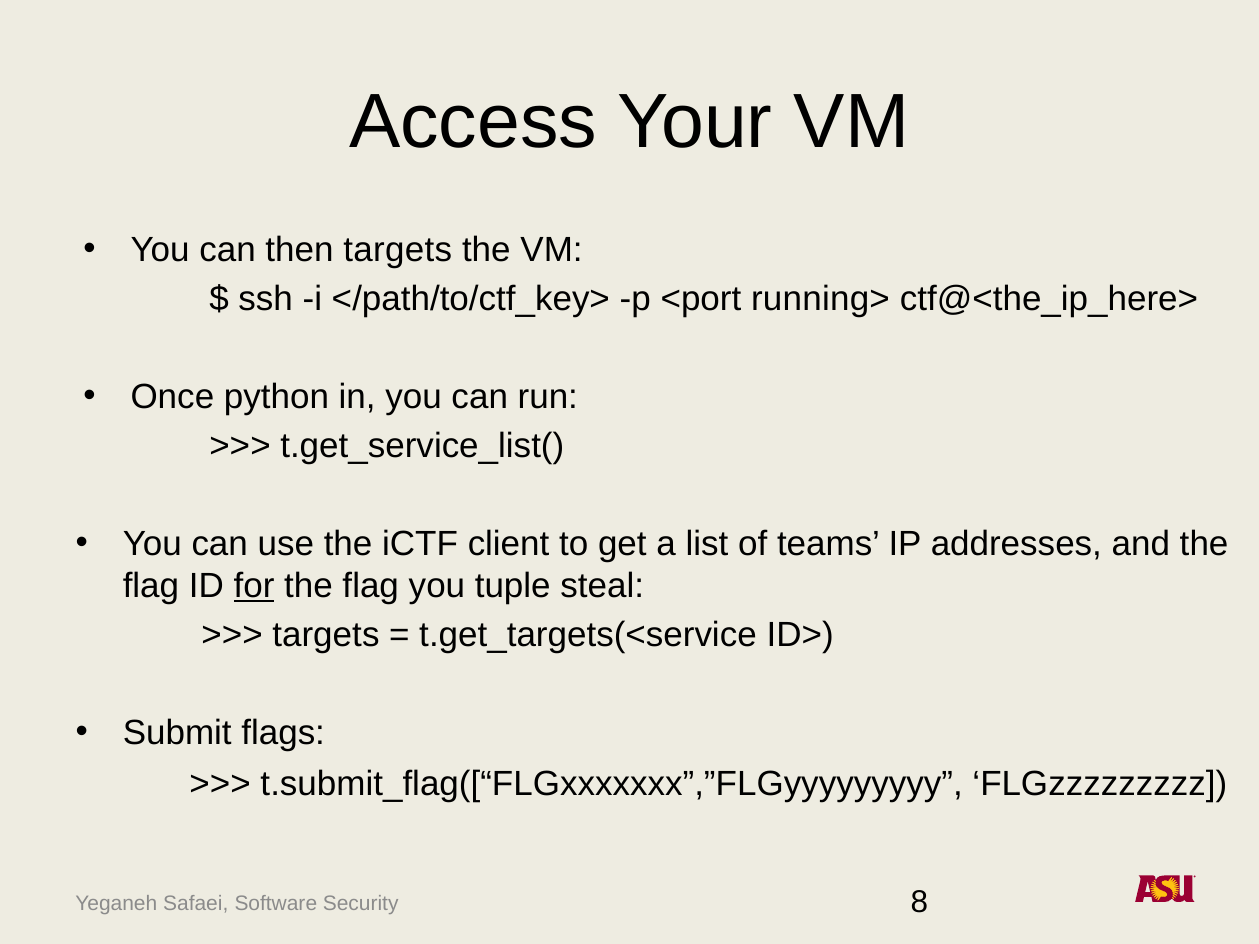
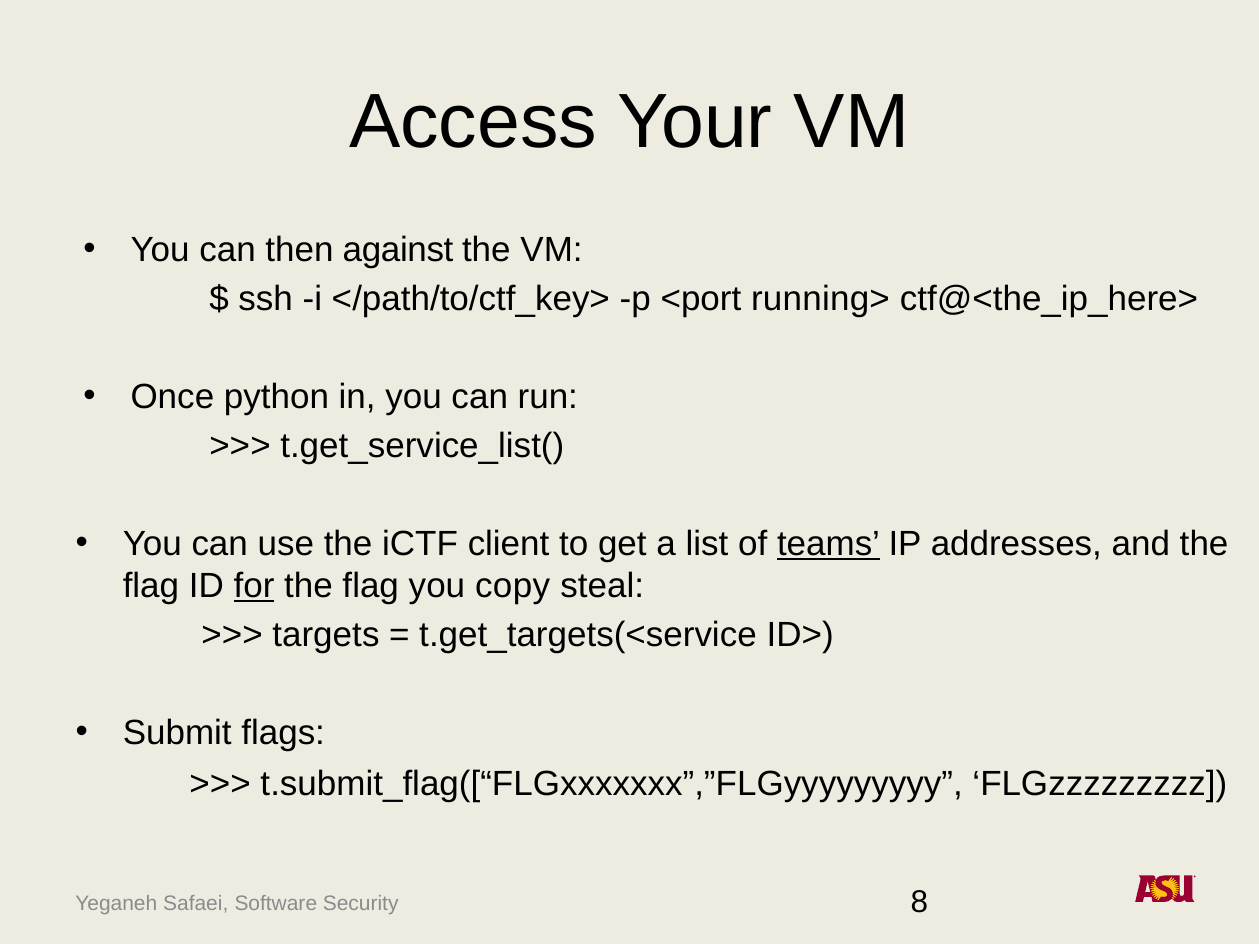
then targets: targets -> against (398, 250)
teams underline: none -> present (829, 544)
tuple: tuple -> copy (513, 586)
